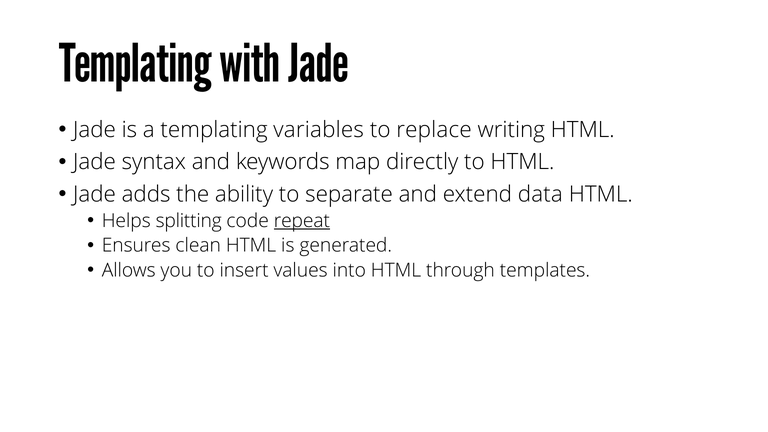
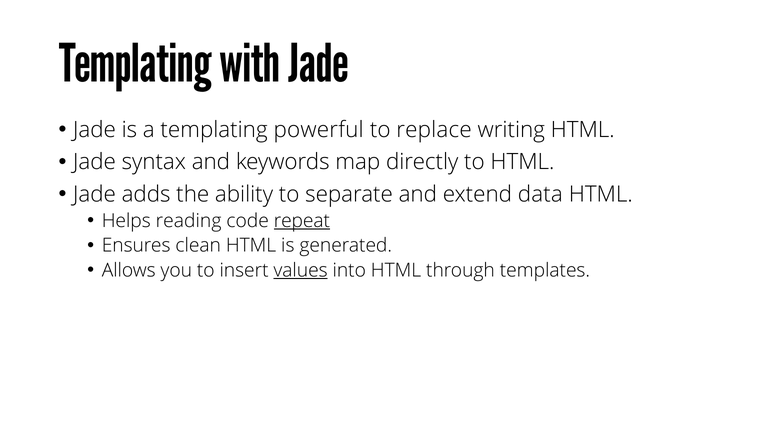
variables: variables -> powerful (319, 130)
splitting: splitting -> reading (189, 221)
values underline: none -> present (301, 270)
